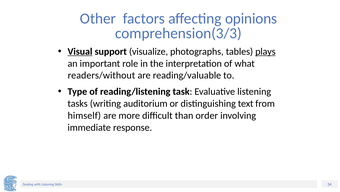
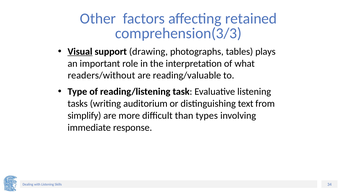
opinions: opinions -> retained (251, 19)
visualize: visualize -> drawing (148, 51)
plays underline: present -> none (265, 51)
himself: himself -> simplify (84, 115)
order: order -> types (207, 115)
